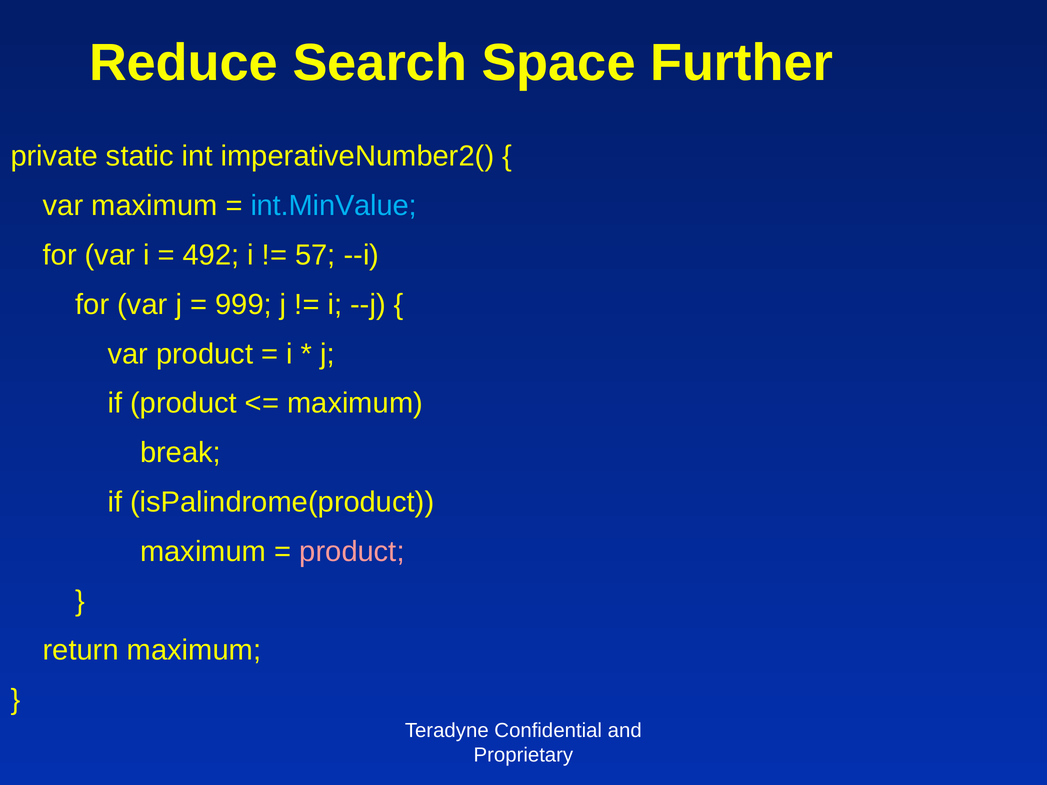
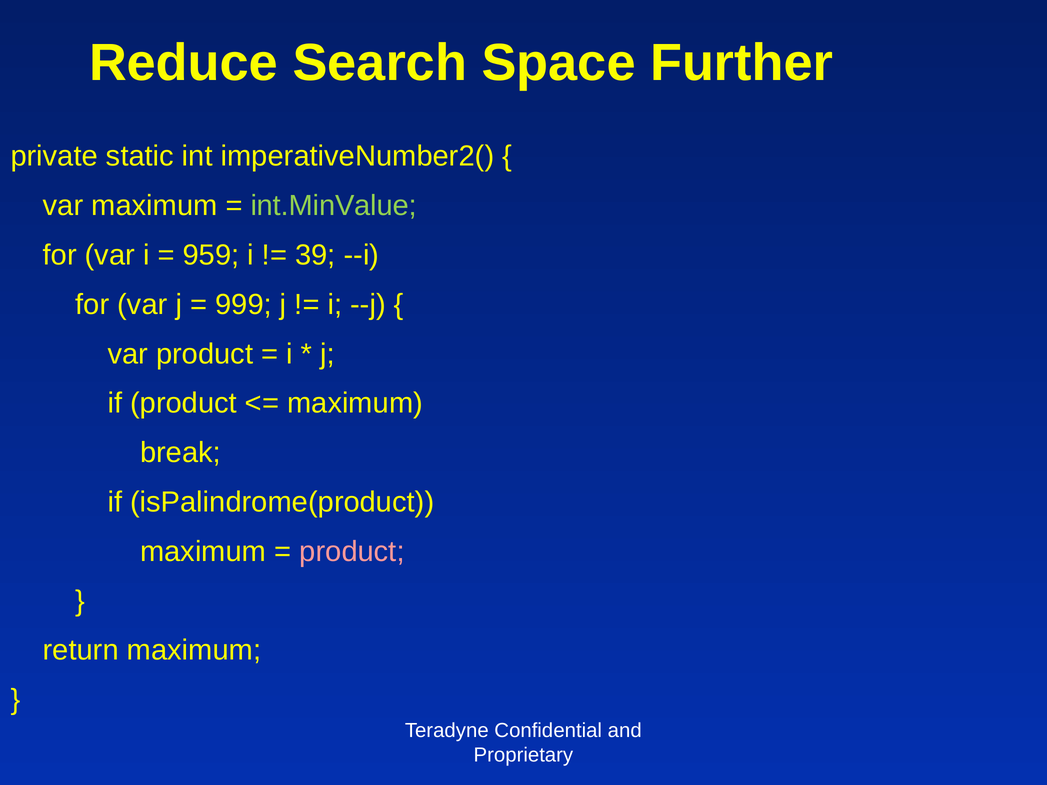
int.MinValue colour: light blue -> light green (334, 206)
492: 492 -> 959 (211, 255)
57: 57 -> 39 (315, 255)
